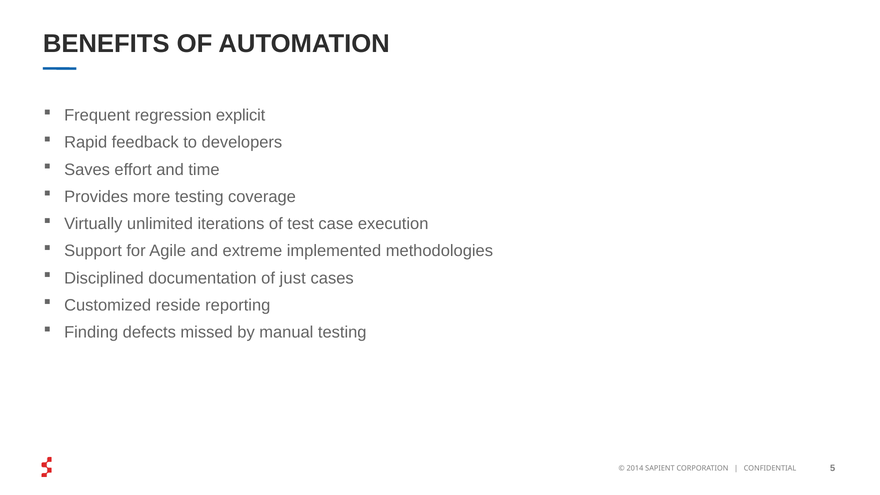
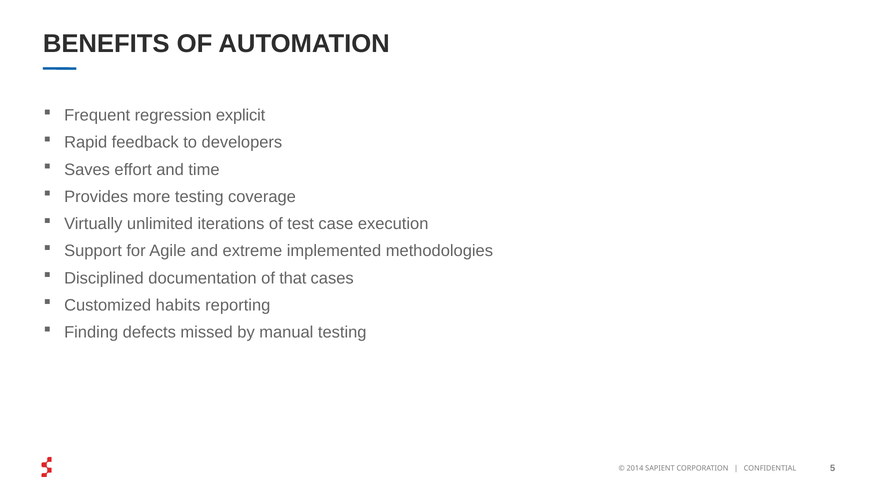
just: just -> that (293, 278)
reside: reside -> habits (178, 305)
